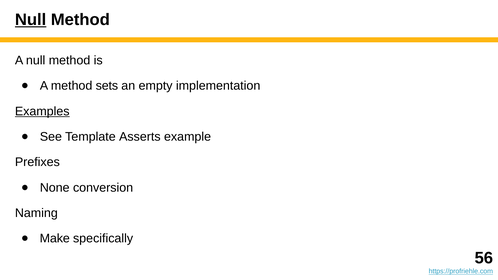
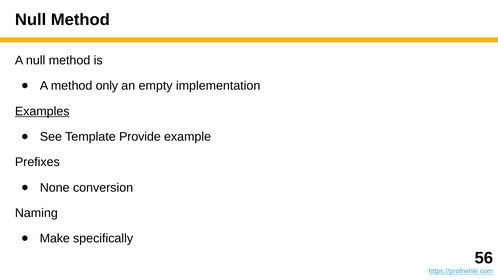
Null underline: present -> none (31, 20)
sets: sets -> only (107, 86)
Asserts: Asserts -> Provide (140, 137)
